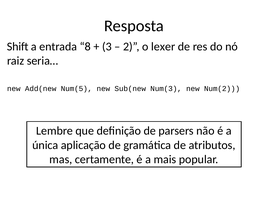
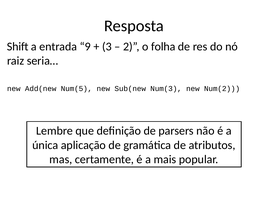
8: 8 -> 9 (85, 47)
lexer: lexer -> folha (163, 47)
